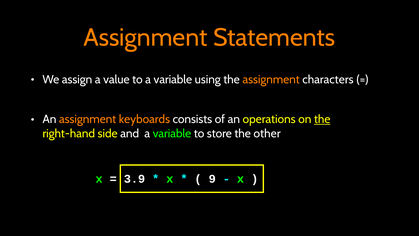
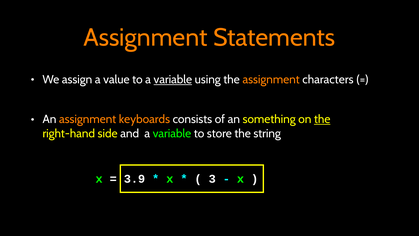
variable underline: none -> present (173, 79)
operations: operations -> something (269, 119)
other: other -> string (267, 133)
9: 9 -> 3 (212, 179)
